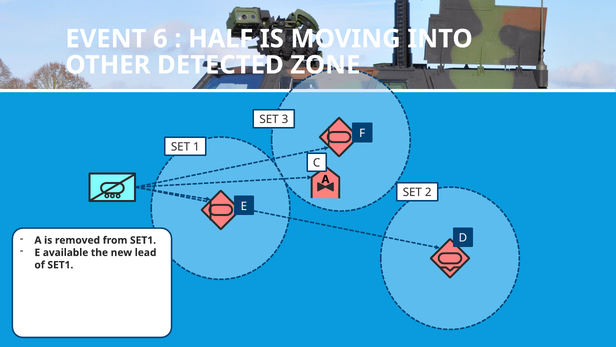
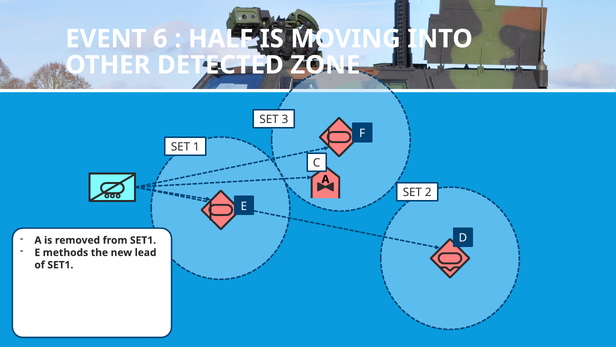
available: available -> methods (66, 252)
